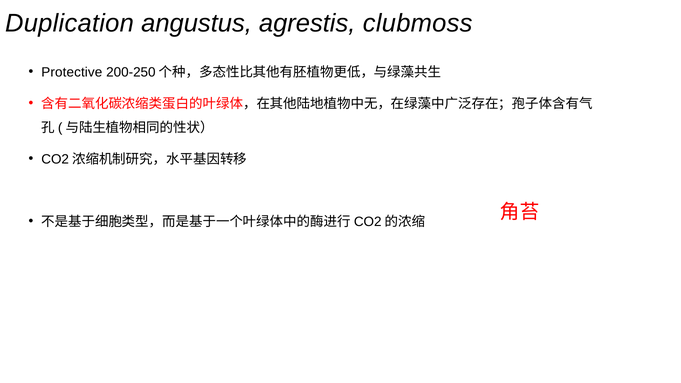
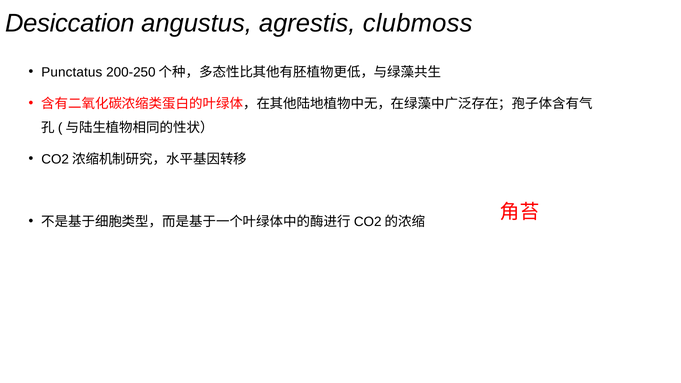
Duplication: Duplication -> Desiccation (70, 23)
Protective: Protective -> Punctatus (72, 72)
